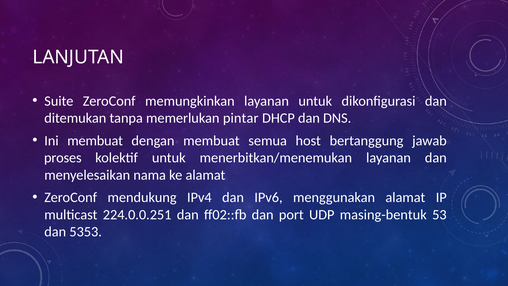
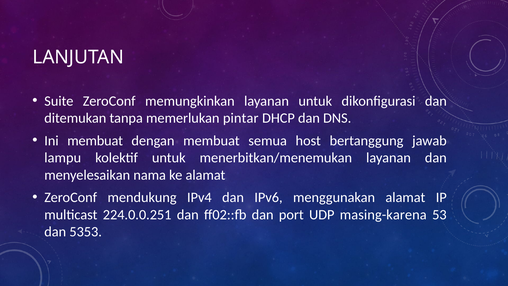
proses: proses -> lampu (63, 158)
masing-bentuk: masing-bentuk -> masing-karena (383, 214)
